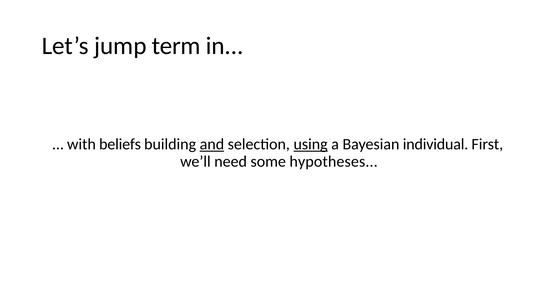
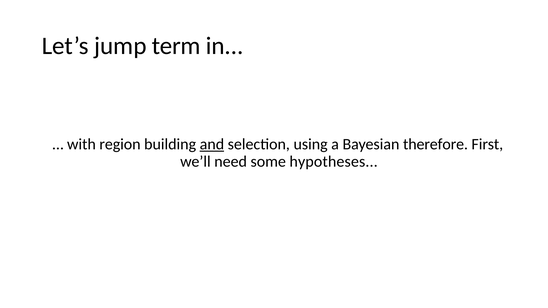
beliefs: beliefs -> region (120, 144)
using underline: present -> none (311, 144)
individual: individual -> therefore (436, 144)
